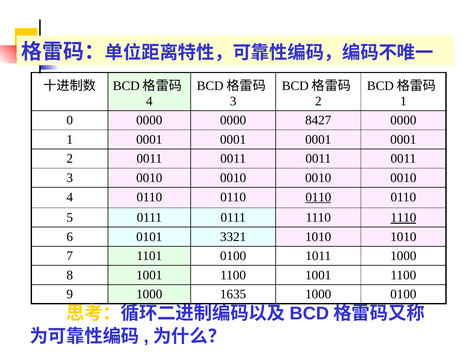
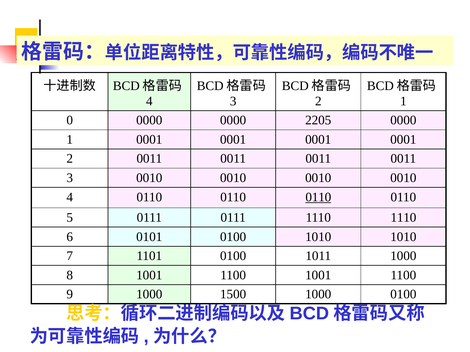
8427: 8427 -> 2205 (318, 120)
1110 underline: present -> none (403, 218)
0101 3321: 3321 -> 0100 (233, 237)
1635: 1635 -> 1500 (233, 295)
